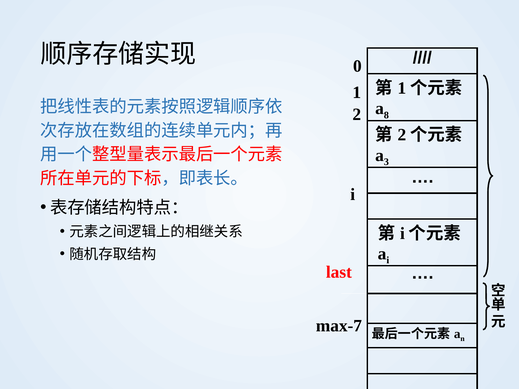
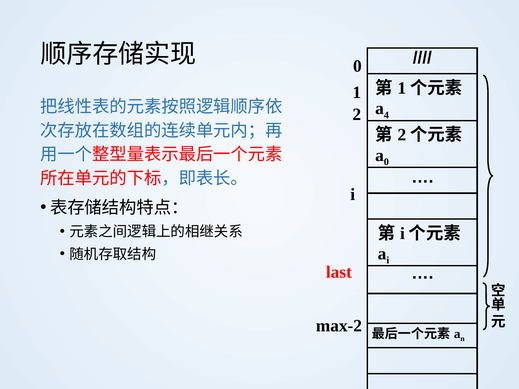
8: 8 -> 4 (386, 115)
3: 3 -> 0 (386, 162)
max-7: max-7 -> max-2 (339, 326)
